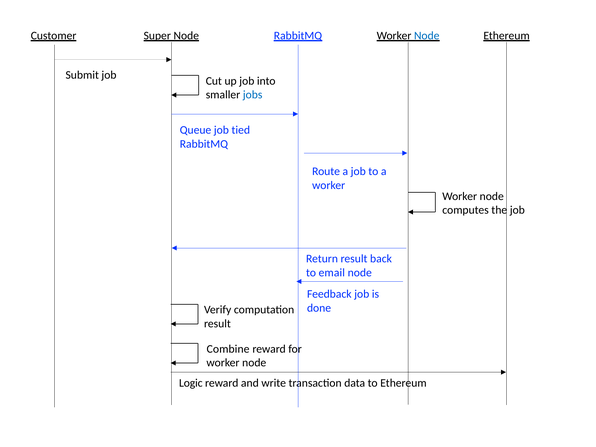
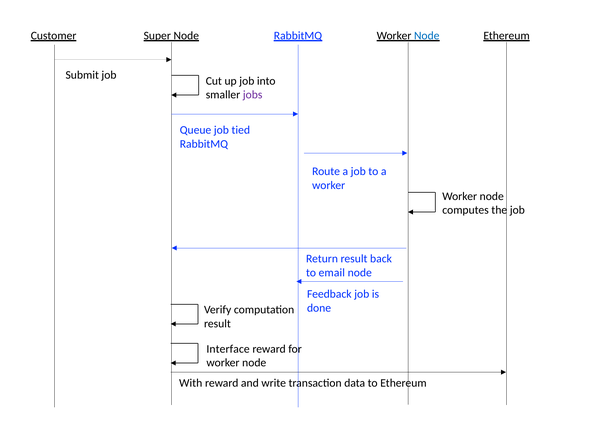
jobs colour: blue -> purple (253, 95)
Combine: Combine -> Interface (228, 349)
Logic: Logic -> With (191, 383)
